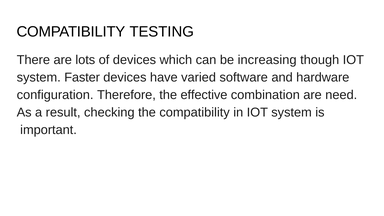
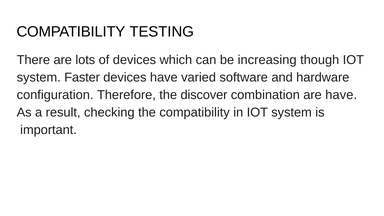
effective: effective -> discover (204, 95)
are need: need -> have (341, 95)
